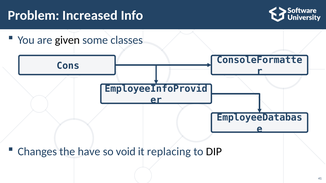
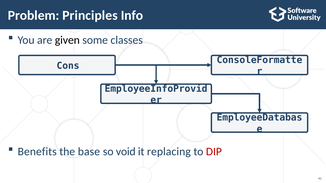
Increased: Increased -> Principles (90, 15)
Changes: Changes -> Benefits (37, 152)
have: have -> base (89, 152)
DIP colour: black -> red (214, 152)
